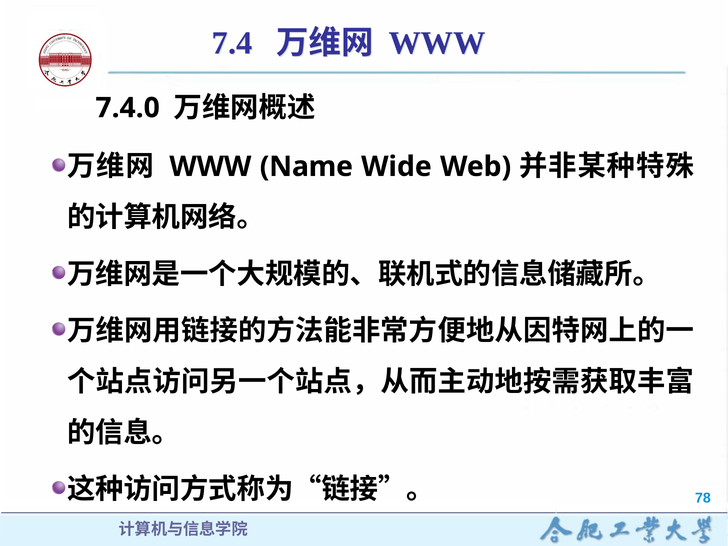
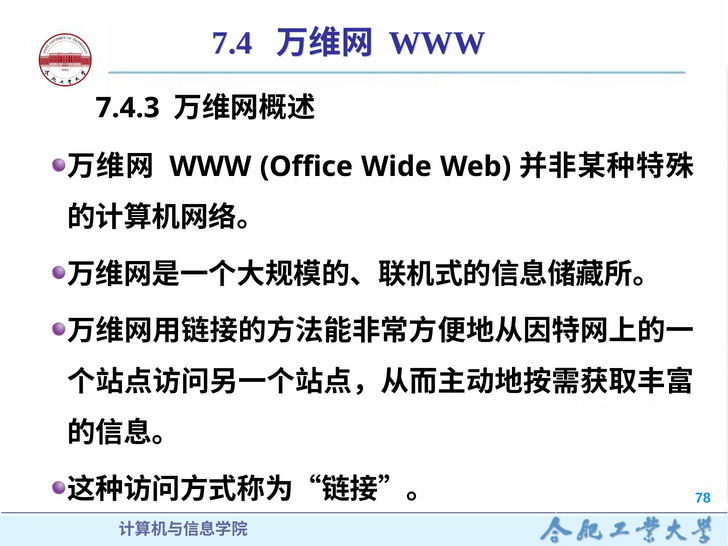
7.4.0: 7.4.0 -> 7.4.3 (128, 108)
Name: Name -> Office (306, 167)
